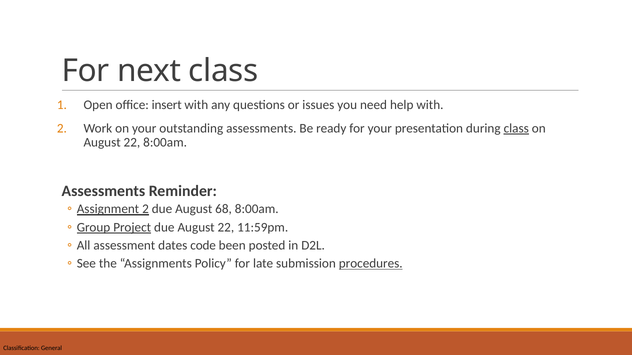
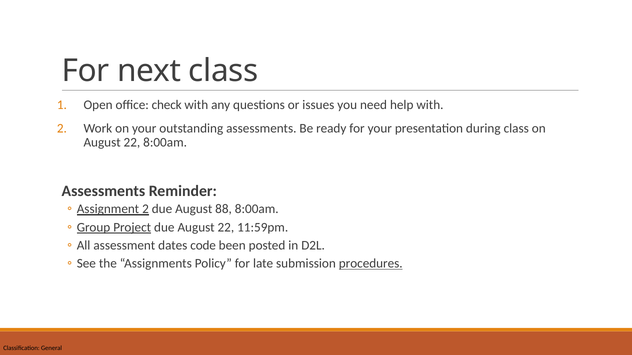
insert: insert -> check (167, 105)
class underline: present -> none (516, 129)
68: 68 -> 88 (224, 209)
